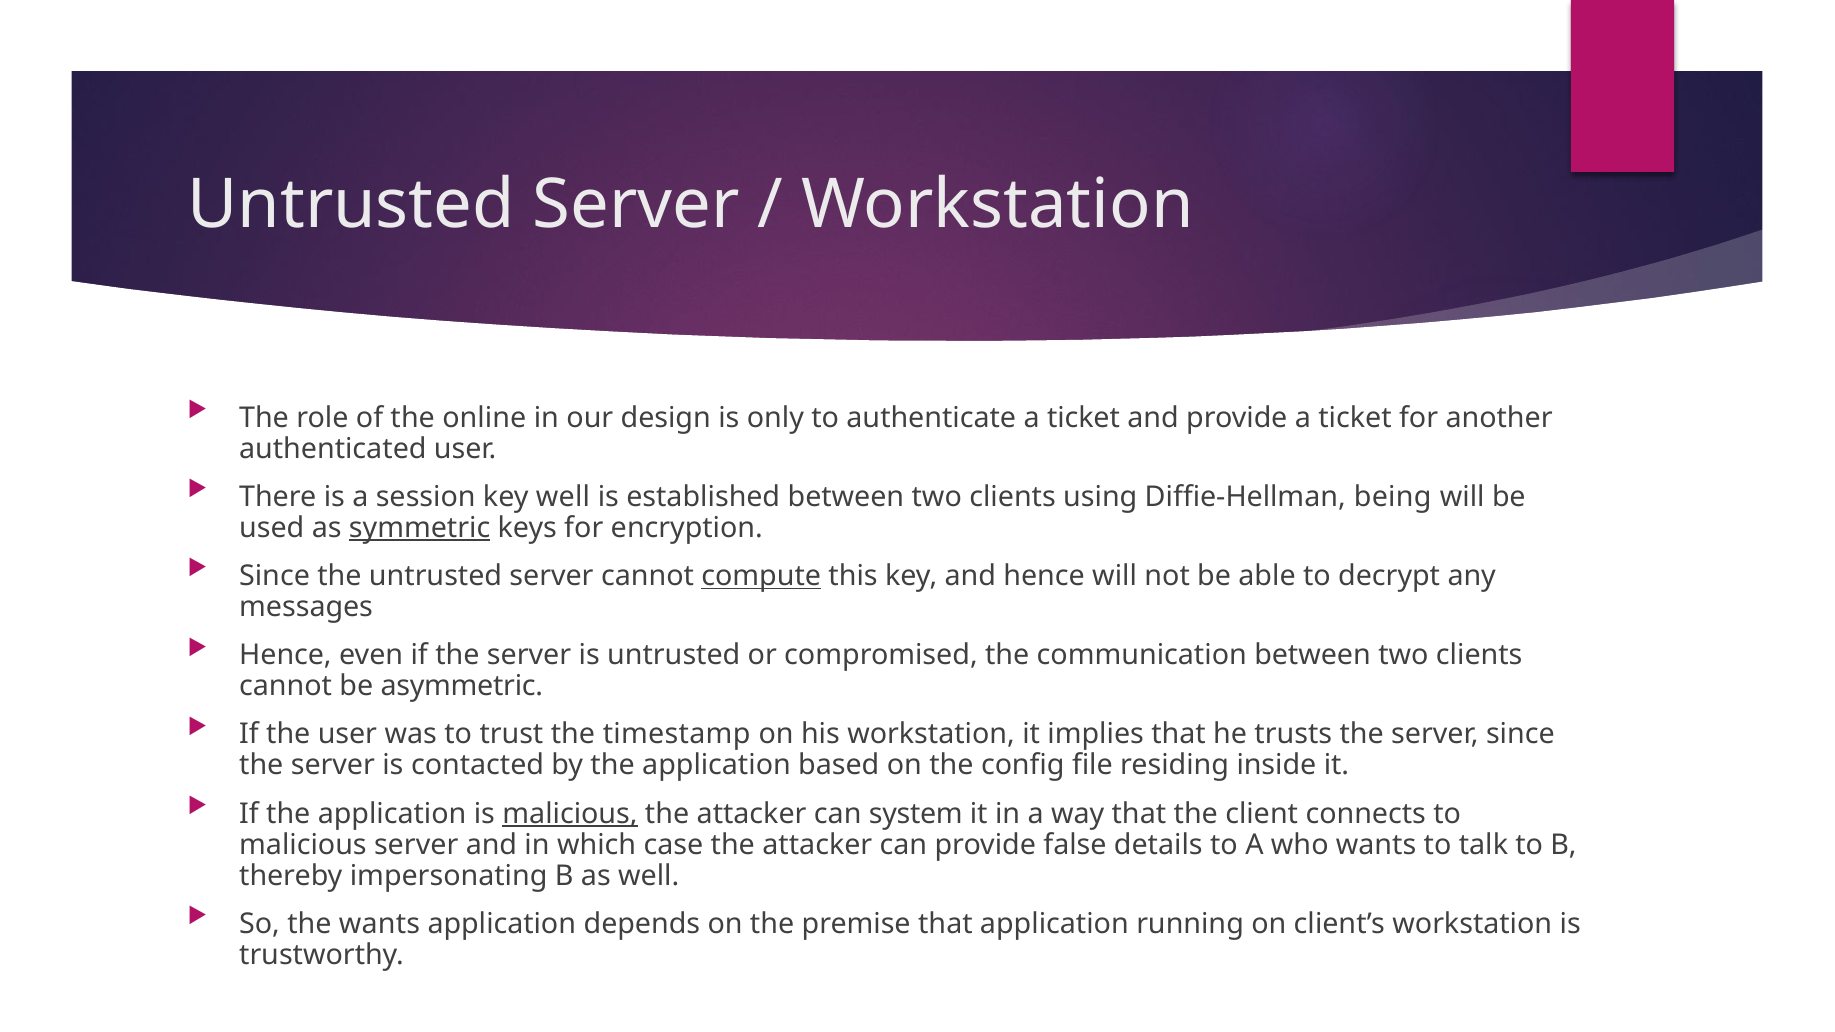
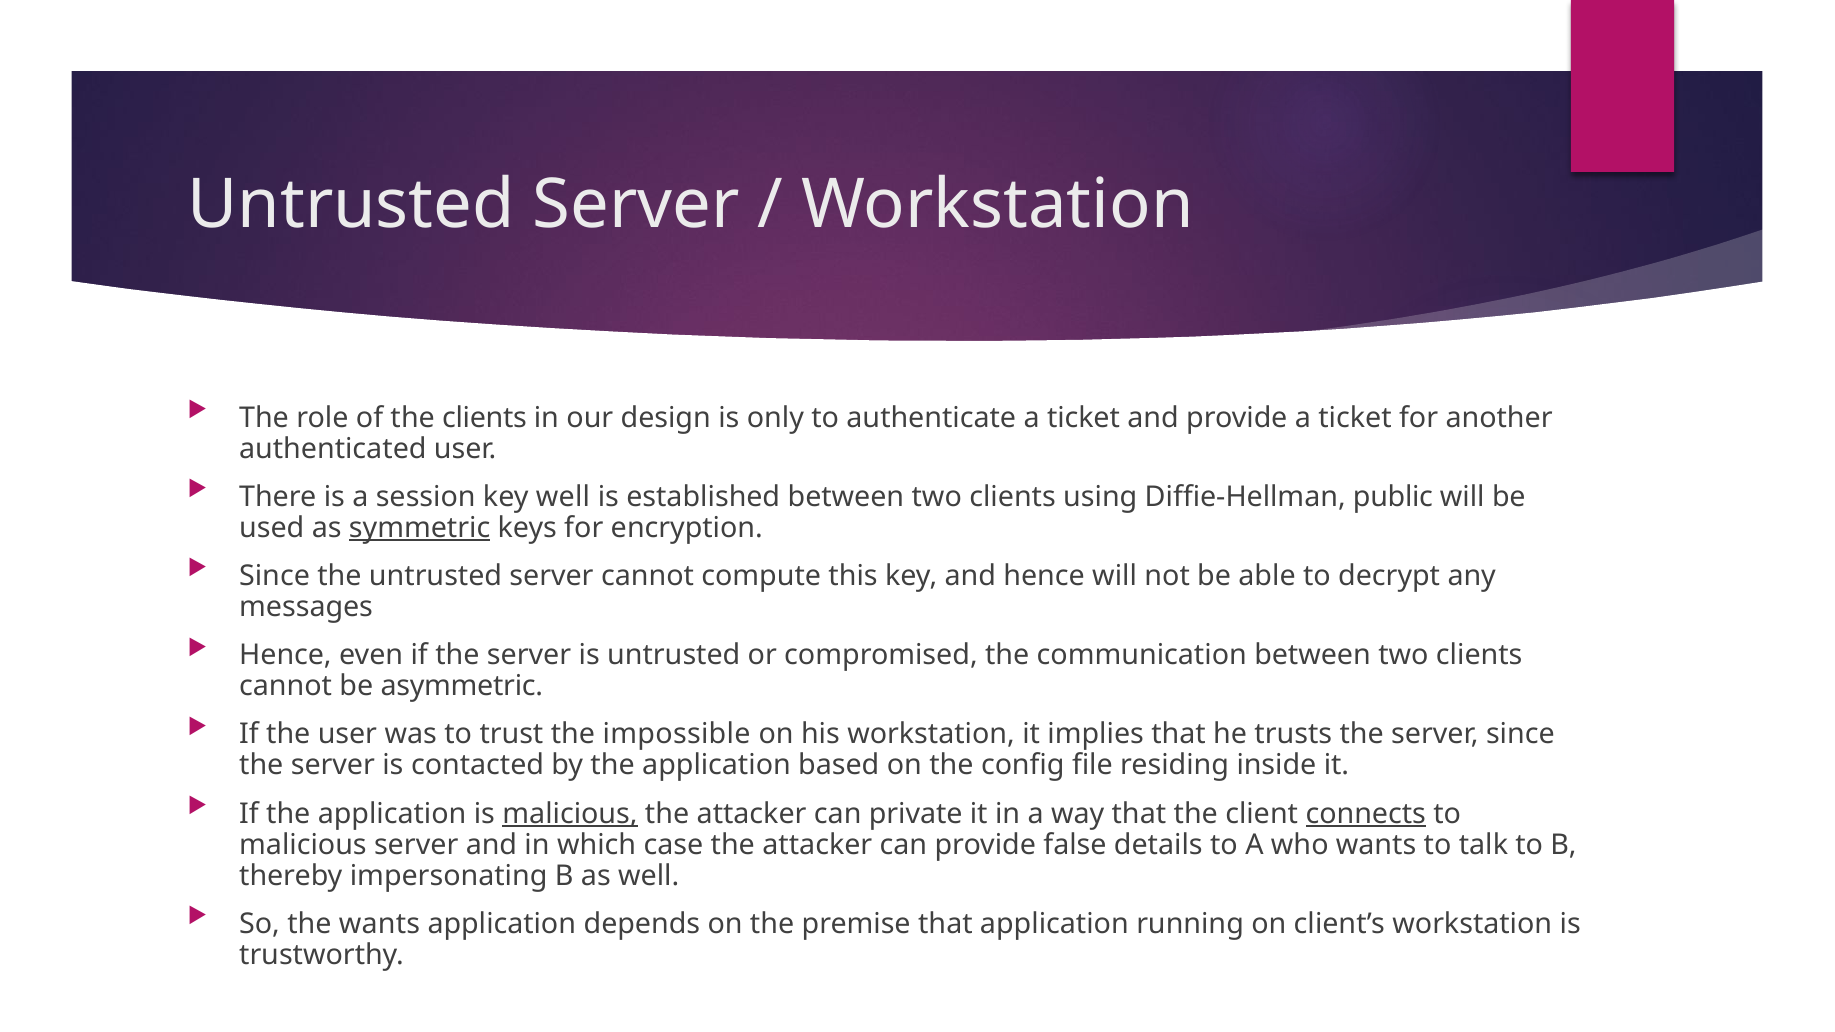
the online: online -> clients (484, 418)
being: being -> public (1393, 497)
compute underline: present -> none (761, 576)
timestamp: timestamp -> impossible (677, 735)
system: system -> private (916, 814)
connects underline: none -> present (1366, 814)
